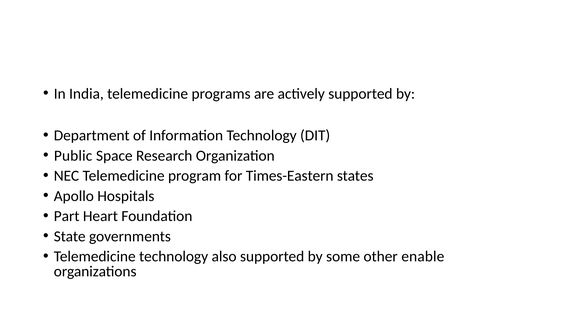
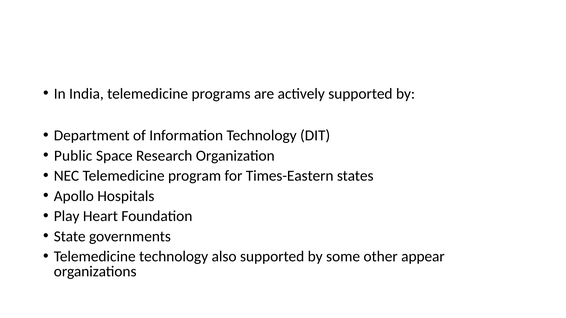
Part: Part -> Play (67, 217)
enable: enable -> appear (423, 257)
